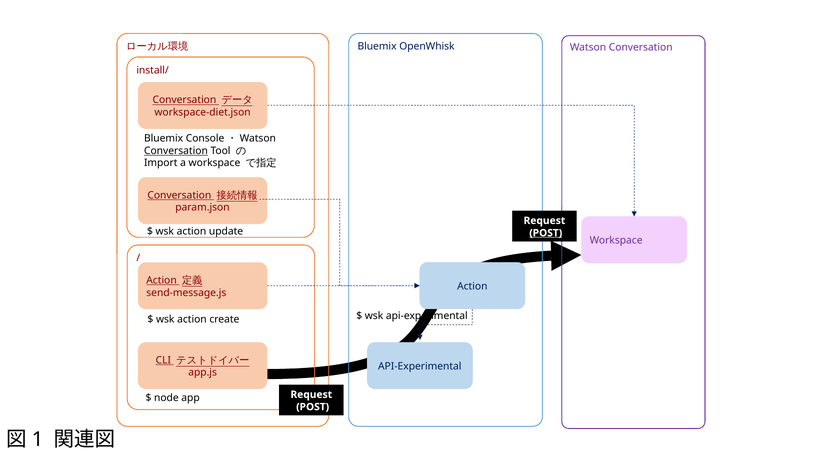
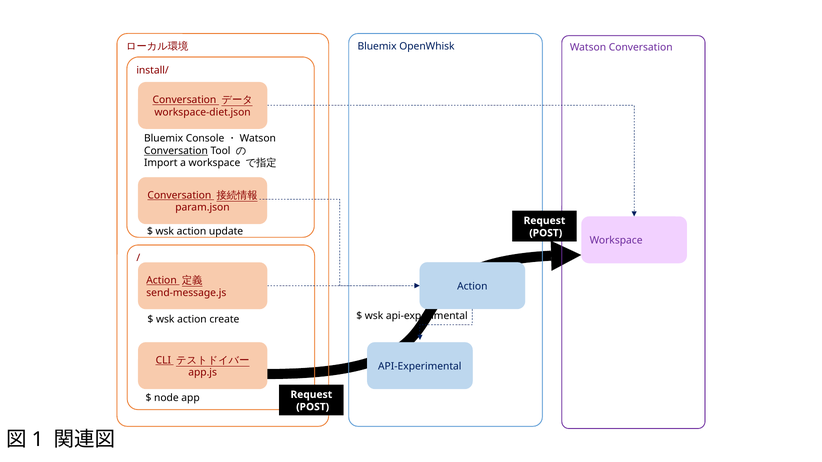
POST underline: present -> none (546, 233)
